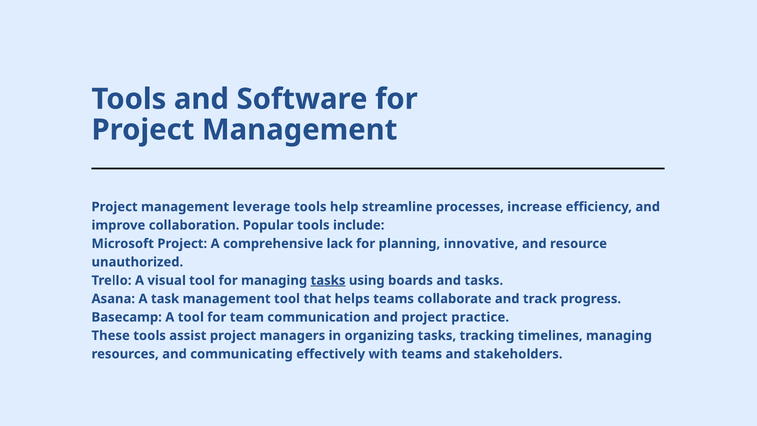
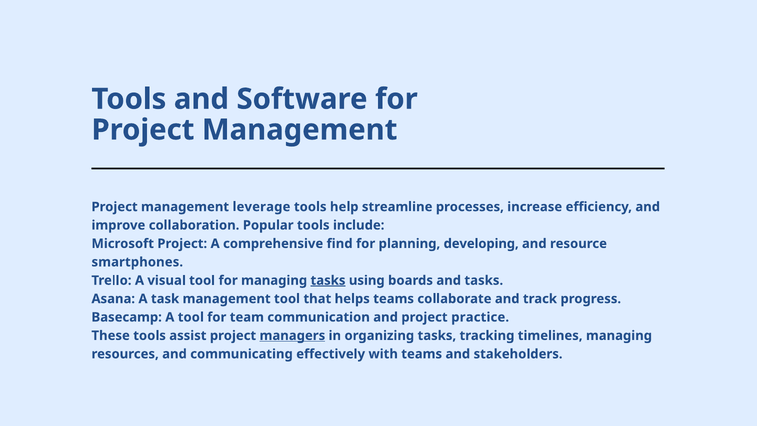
lack: lack -> find (340, 244)
innovative: innovative -> developing (481, 244)
unauthorized: unauthorized -> smartphones (137, 262)
managers underline: none -> present (292, 335)
